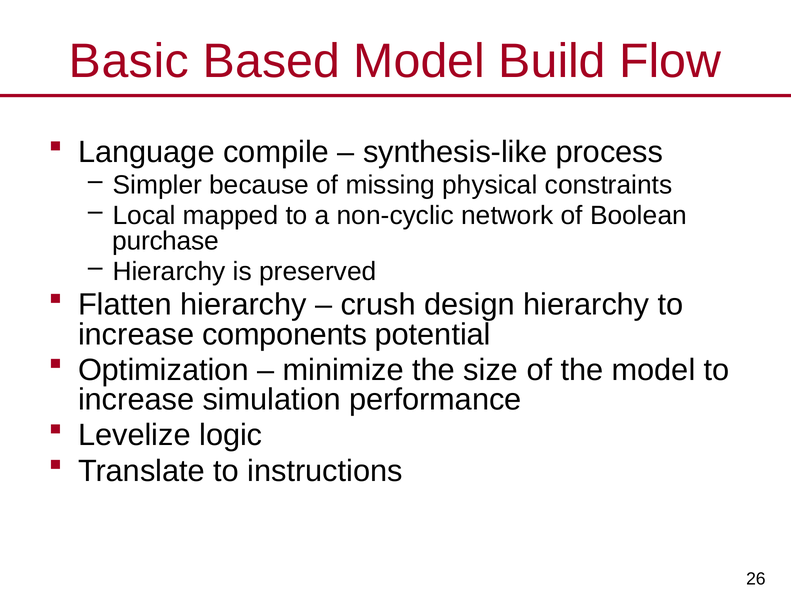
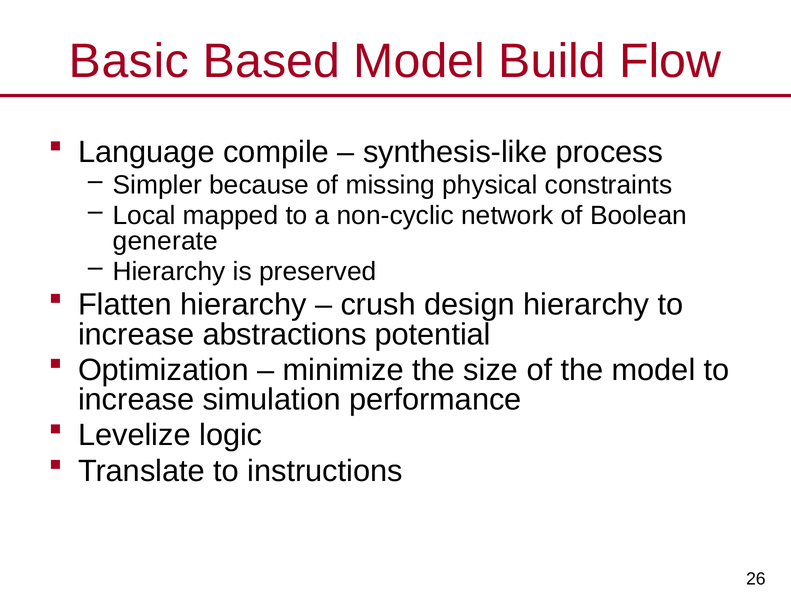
purchase: purchase -> generate (165, 241)
components: components -> abstractions (285, 334)
